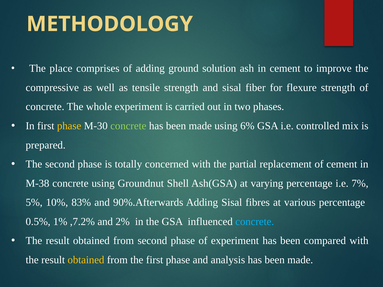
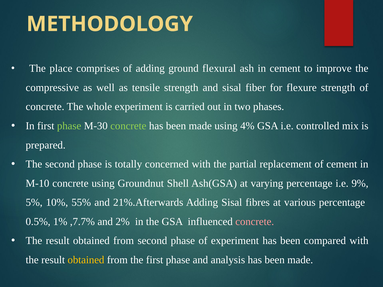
solution: solution -> flexural (219, 69)
phase colour: yellow -> light green (69, 126)
6%: 6% -> 4% (247, 126)
M-38: M-38 -> M-10 (37, 183)
7%: 7% -> 9% (360, 183)
83%: 83% -> 55% (81, 203)
90%.Afterwards: 90%.Afterwards -> 21%.Afterwards (148, 203)
,7.2%: ,7.2% -> ,7.7% (82, 222)
concrete colour: light blue -> pink (255, 222)
